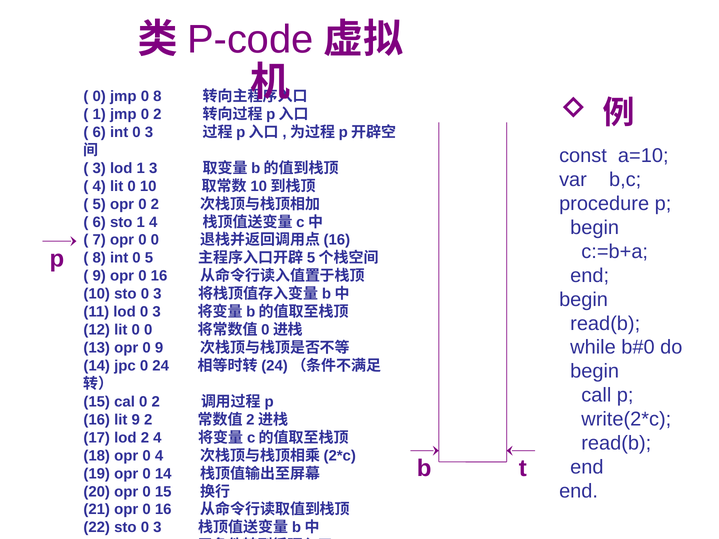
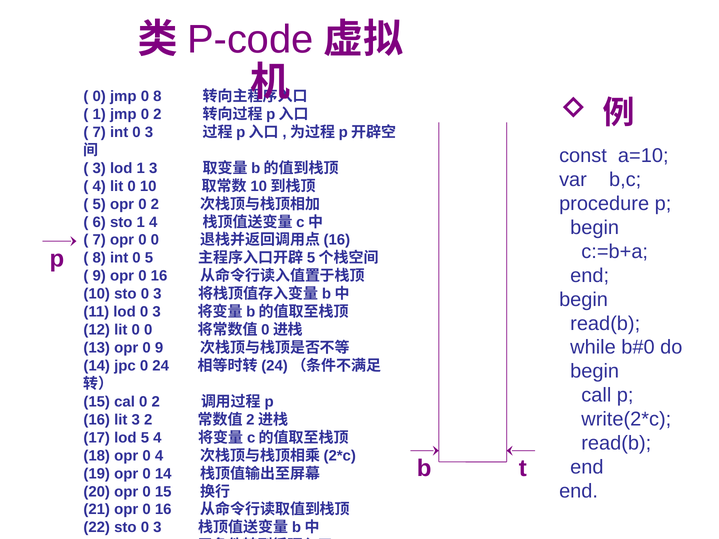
6: 6 -> 7 (99, 132)
lit 9: 9 -> 3 (136, 420)
lod 2: 2 -> 5 (145, 438)
